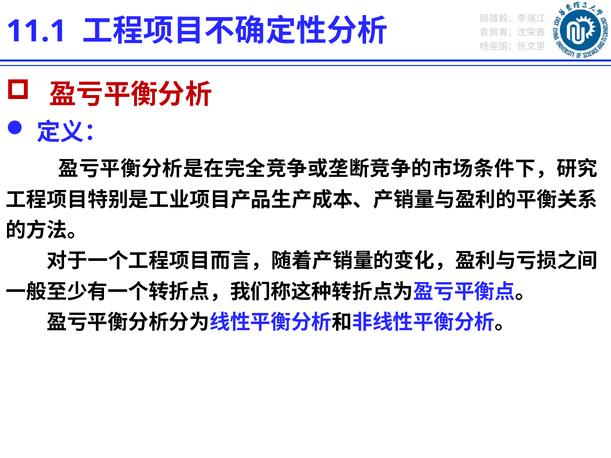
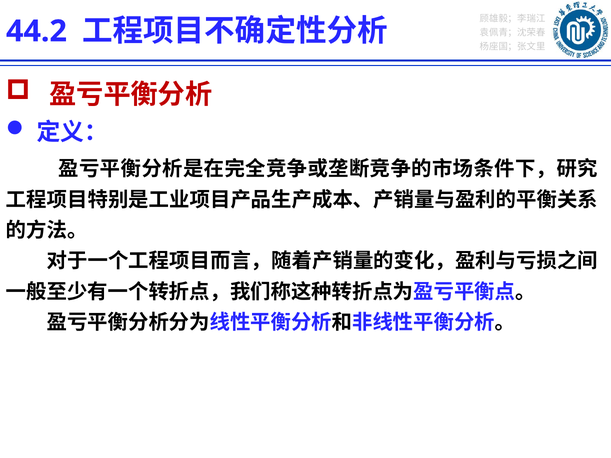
11.1: 11.1 -> 44.2 (36, 31)
